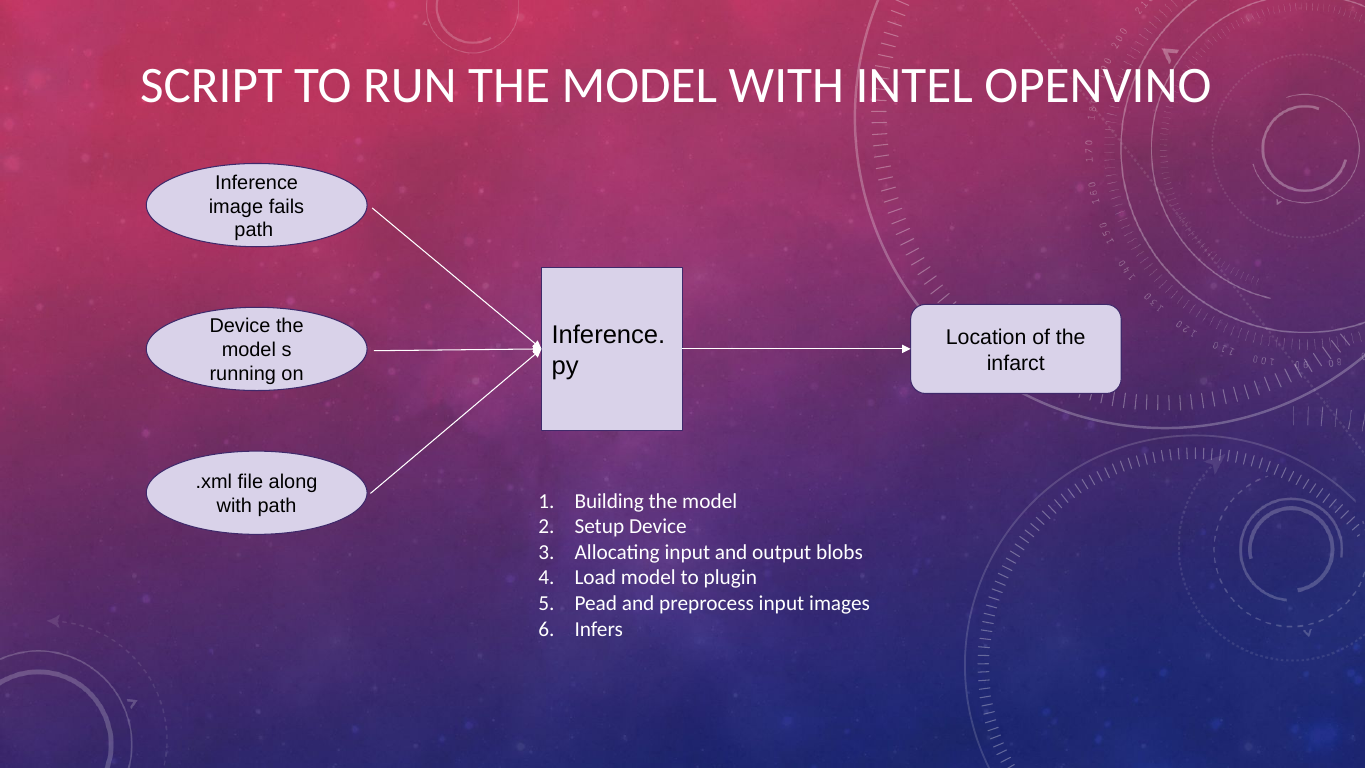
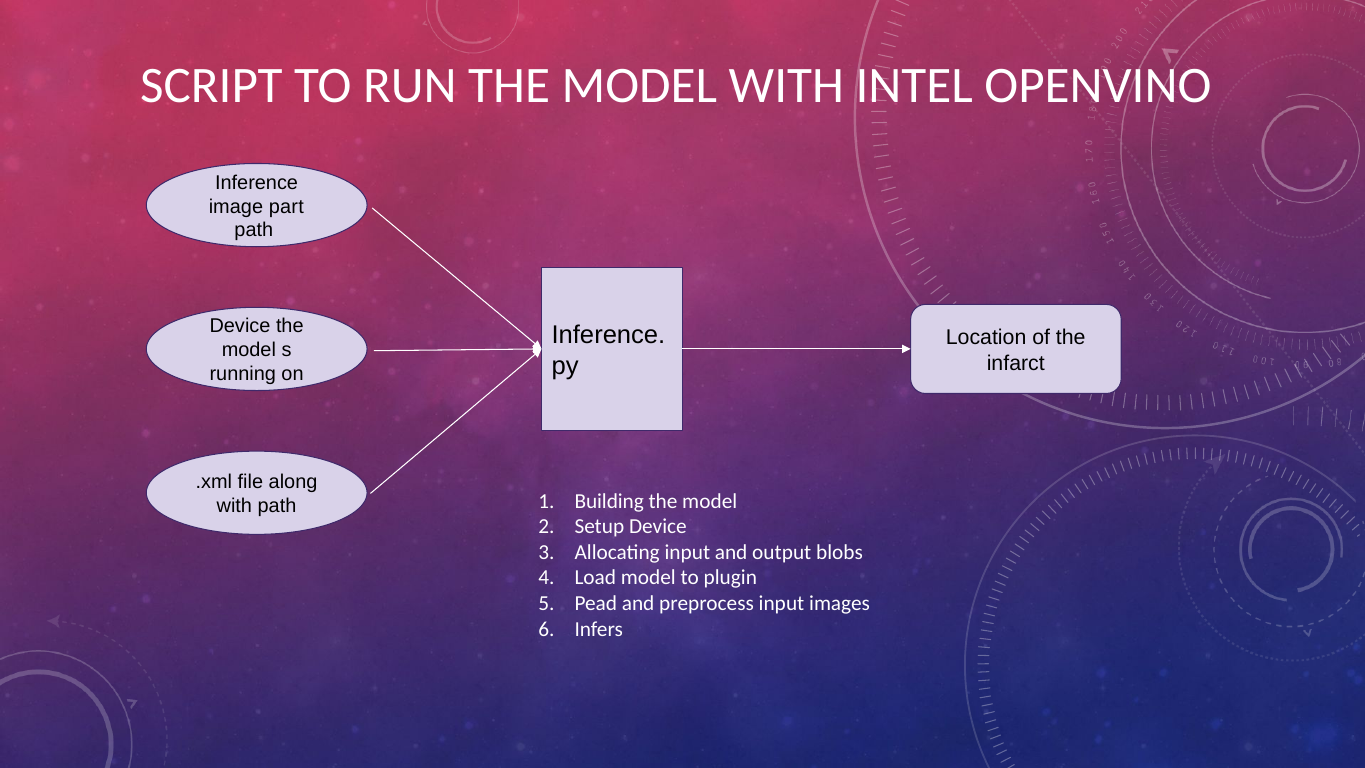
fails: fails -> part (286, 206)
